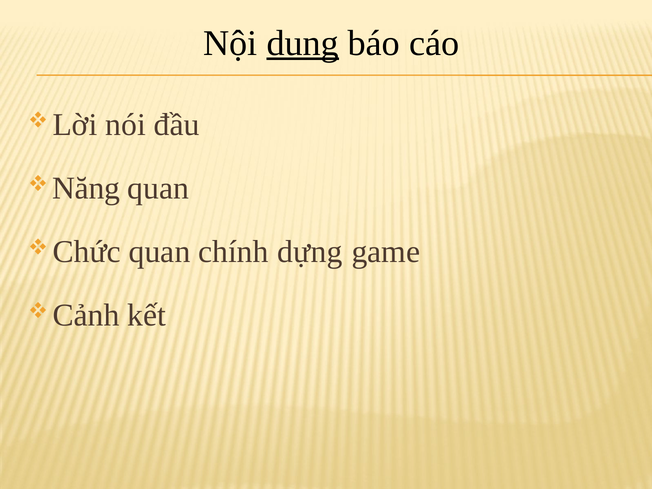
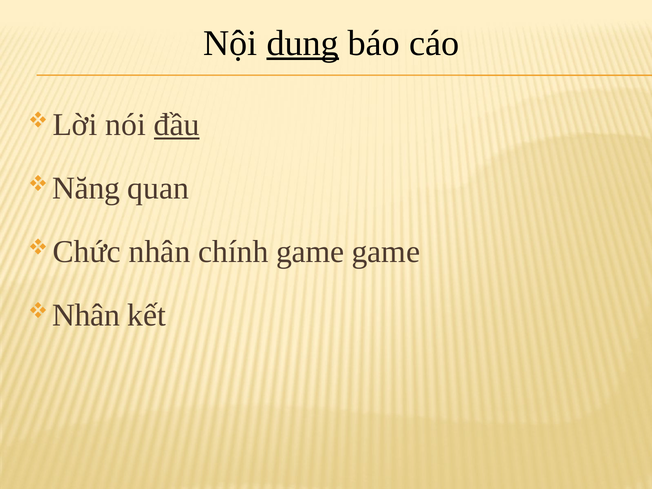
đầu underline: none -> present (177, 125)
Chức quan: quan -> nhân (160, 252)
chính dựng: dựng -> game (310, 252)
Cảnh: Cảnh -> Nhân (86, 315)
